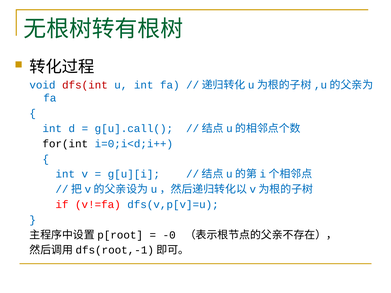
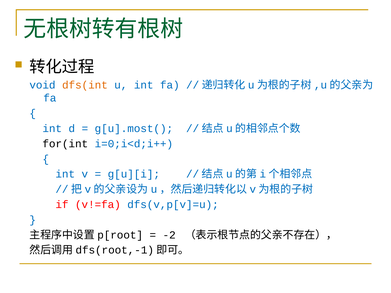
dfs(int colour: red -> orange (85, 85)
g[u].call(: g[u].call( -> g[u].most( (134, 129)
-0: -0 -> -2 (169, 235)
